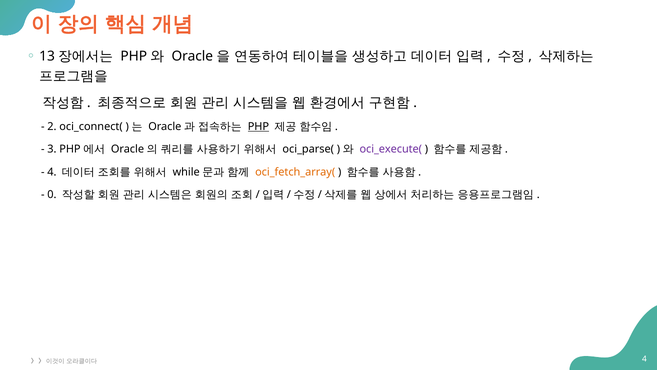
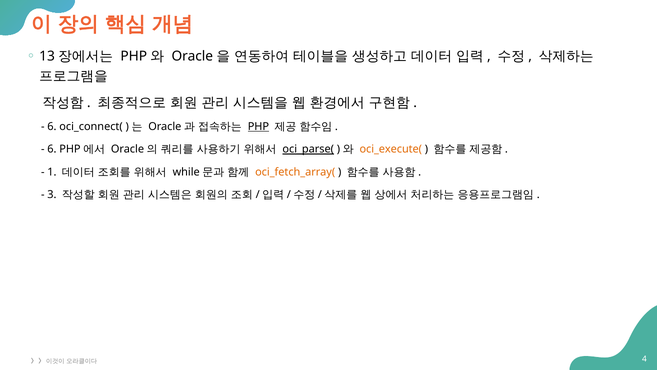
2: 2 -> 6 (52, 127)
3: 3 -> 6 (52, 149)
oci_parse( underline: none -> present (308, 149)
oci_execute( colour: purple -> orange (391, 149)
4: 4 -> 1 (52, 172)
0: 0 -> 3 (52, 194)
